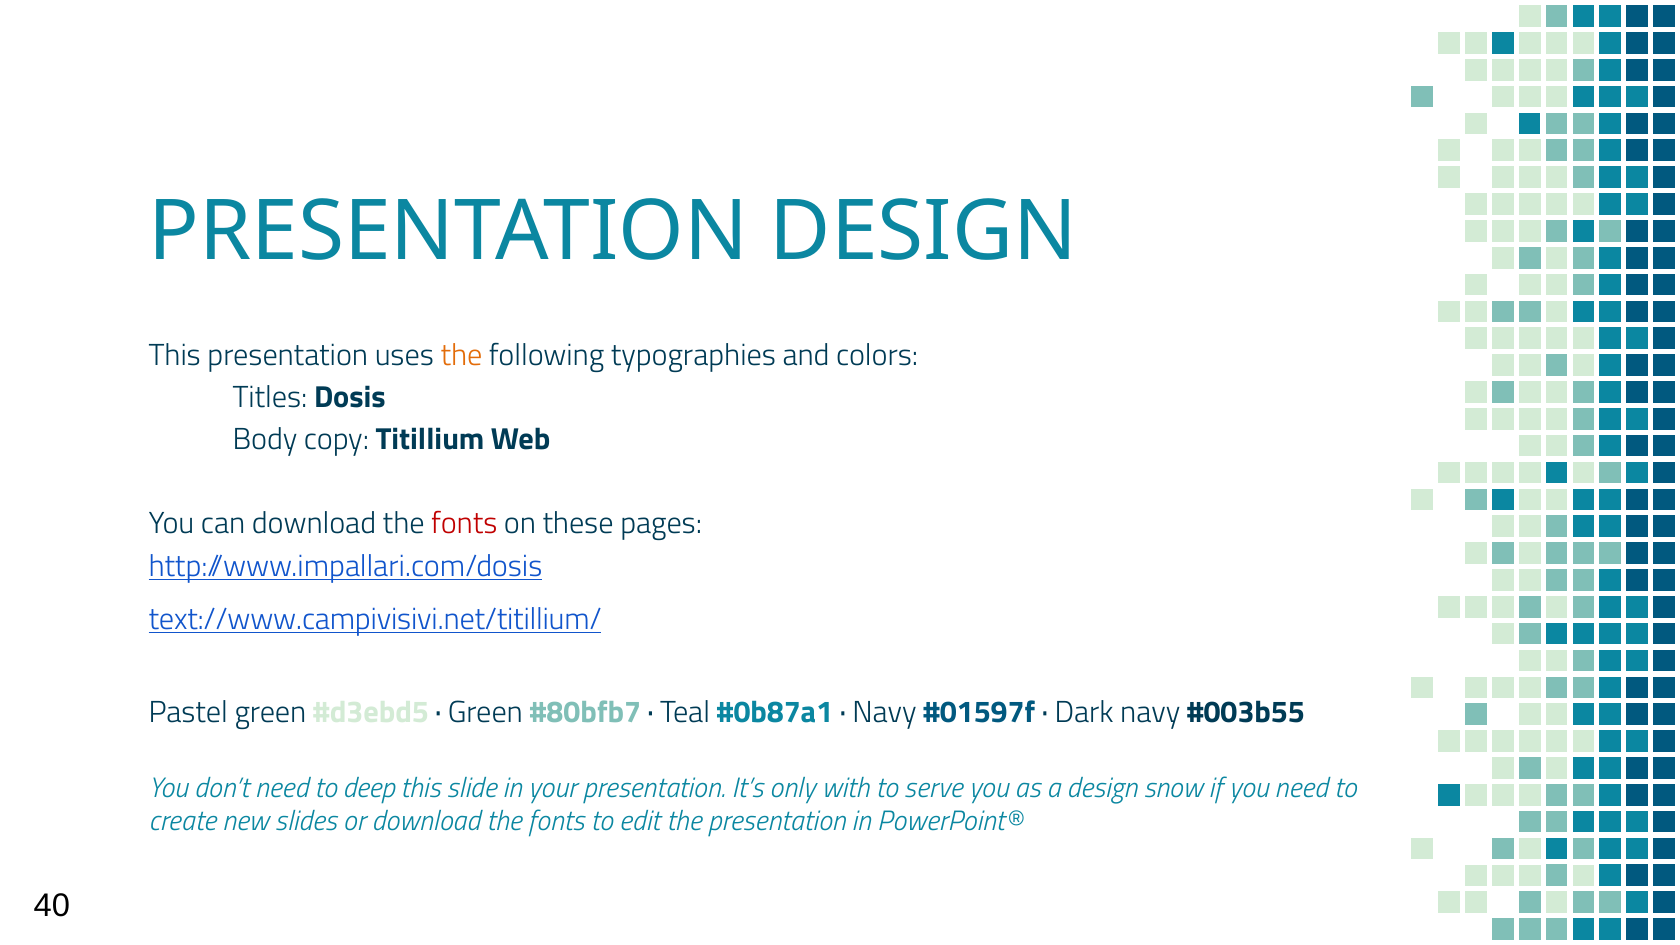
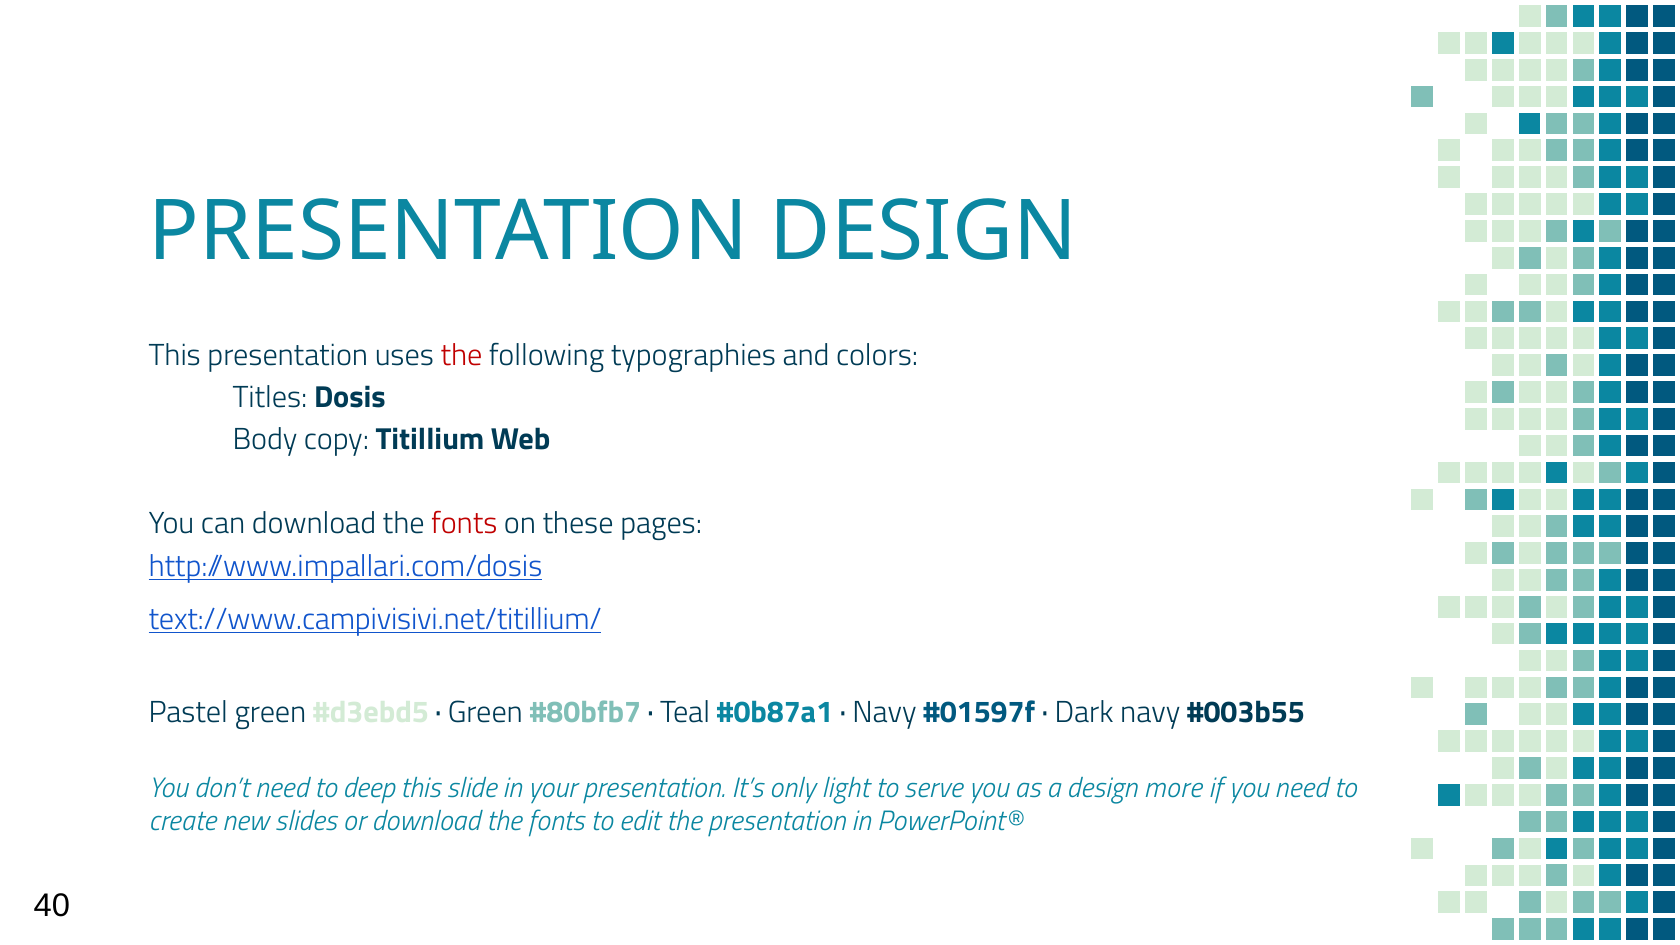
the colour: orange -> red (461, 356)
with: with -> light (845, 788)
snow: snow -> more (1173, 788)
